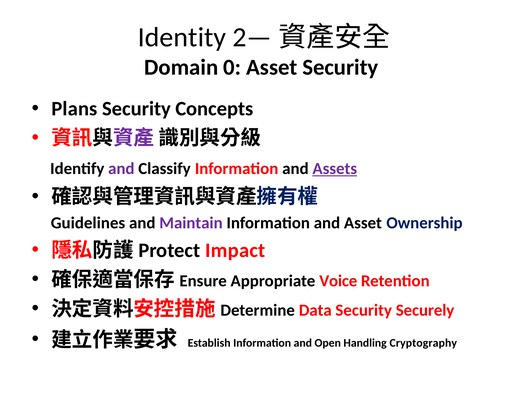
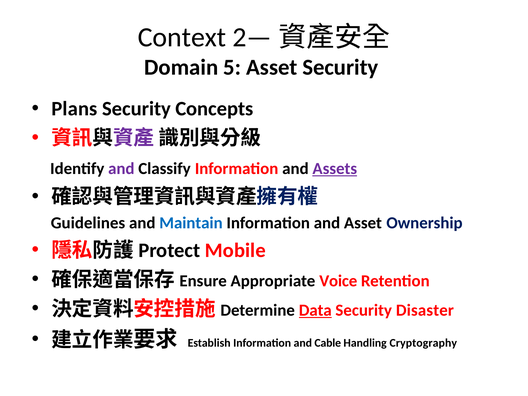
Identity: Identity -> Context (182, 37)
0: 0 -> 5 (232, 67)
Maintain colour: purple -> blue (191, 223)
Impact: Impact -> Mobile (235, 250)
Data underline: none -> present (315, 310)
Securely: Securely -> Disaster (425, 310)
Open: Open -> Cable (328, 343)
